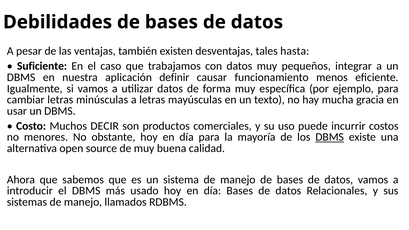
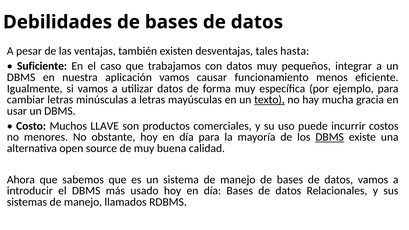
aplicación definir: definir -> vamos (174, 77)
texto underline: none -> present (269, 100)
DECIR: DECIR -> LLAVE (105, 126)
